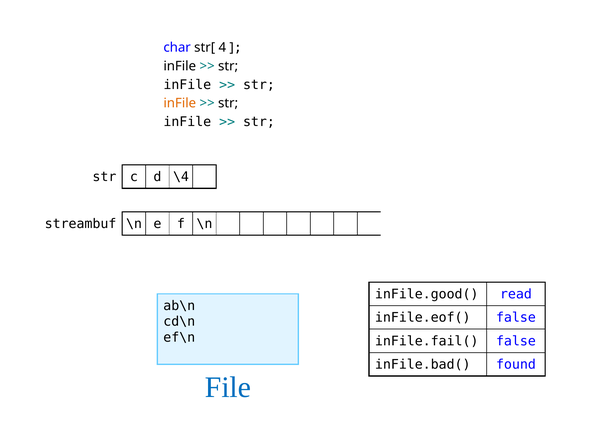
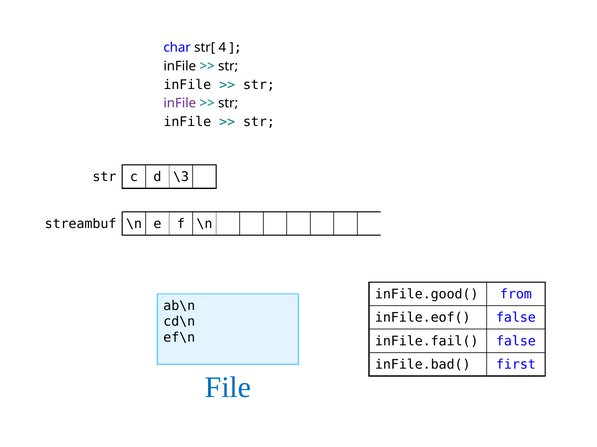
inFile colour: orange -> purple (180, 103)
\4: \4 -> \3 (181, 177)
read: read -> from (516, 295)
found: found -> first (516, 365)
